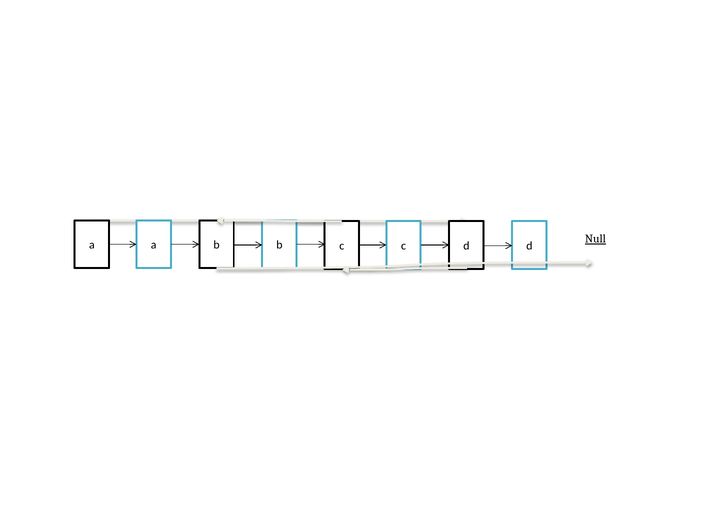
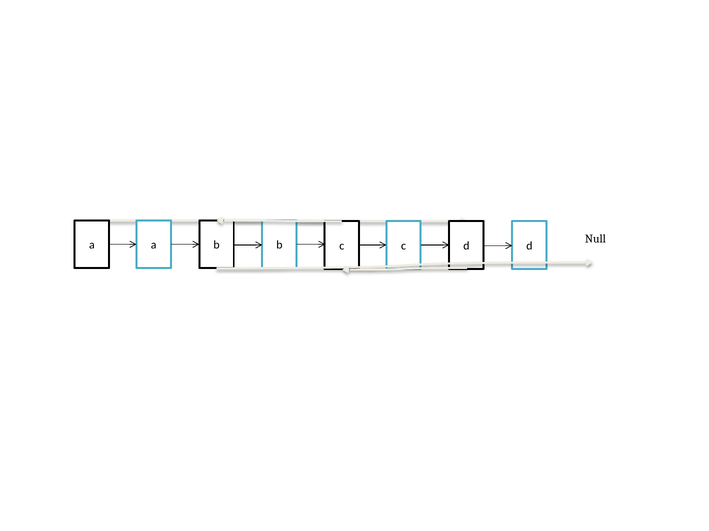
Null underline: present -> none (595, 239)
